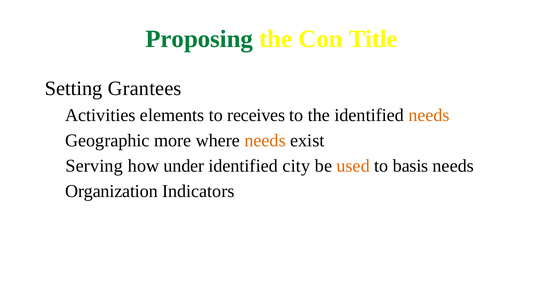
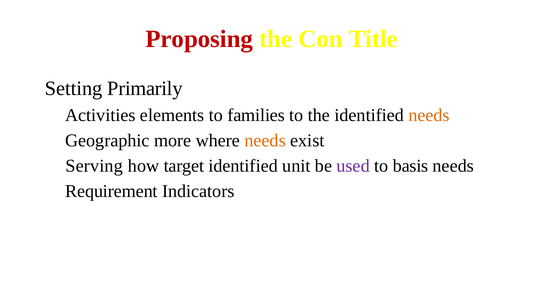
Proposing colour: green -> red (199, 39)
Grantees: Grantees -> Primarily (145, 89)
receives: receives -> families (256, 115)
under: under -> target (184, 166)
city: city -> unit (296, 166)
used colour: orange -> purple (353, 166)
Organization: Organization -> Requirement (111, 191)
